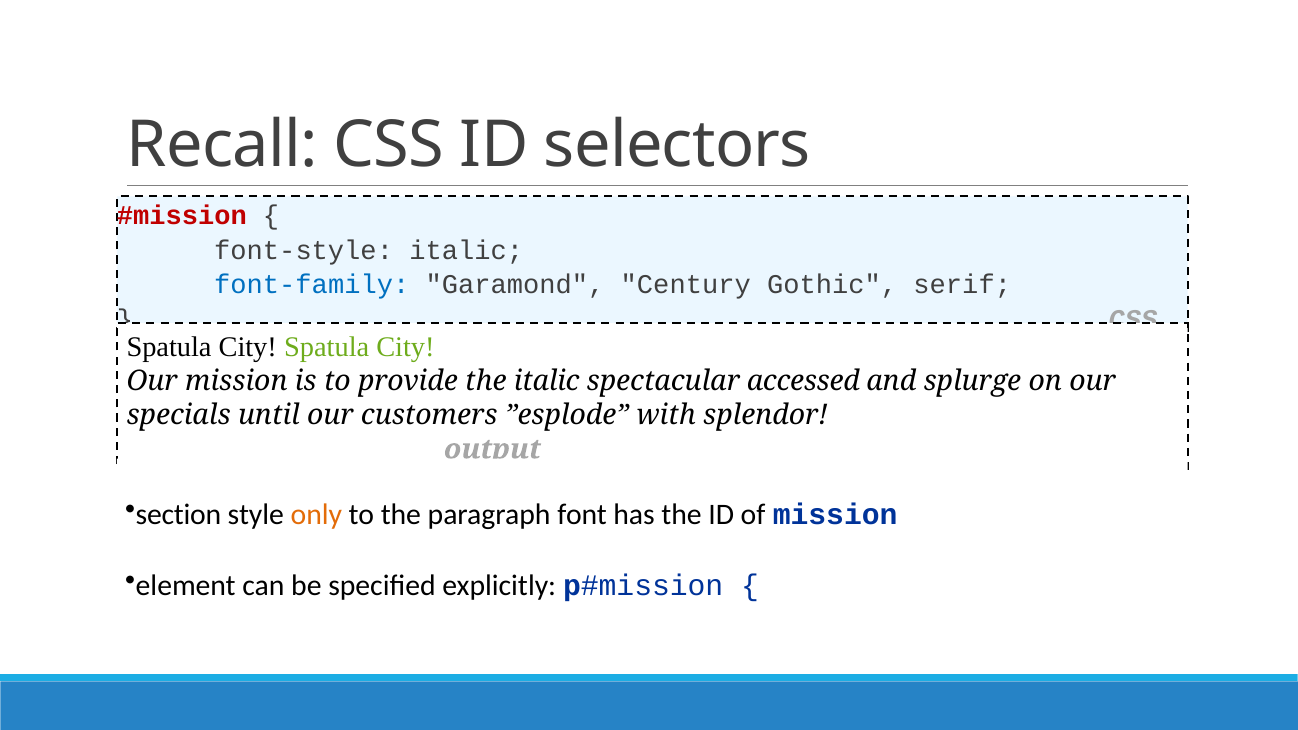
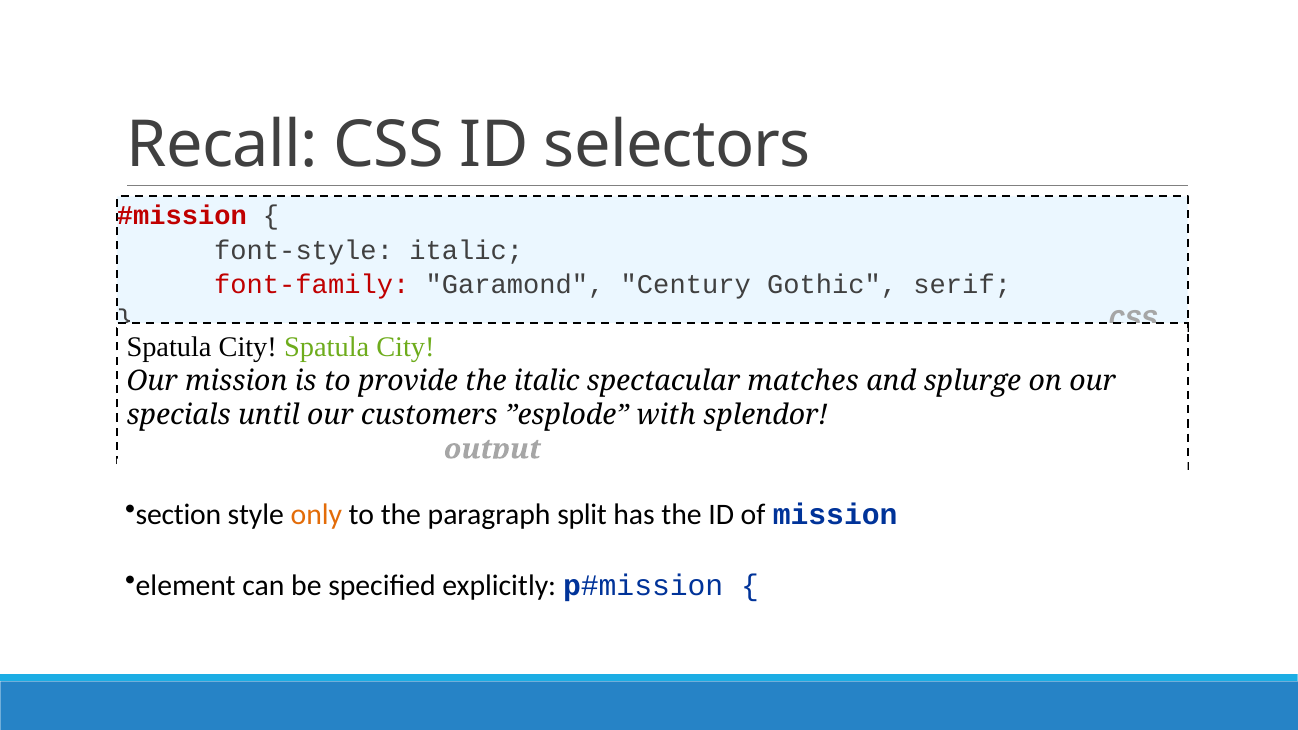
font-family colour: blue -> red (312, 285)
accessed: accessed -> matches (803, 381)
font: font -> split (582, 514)
